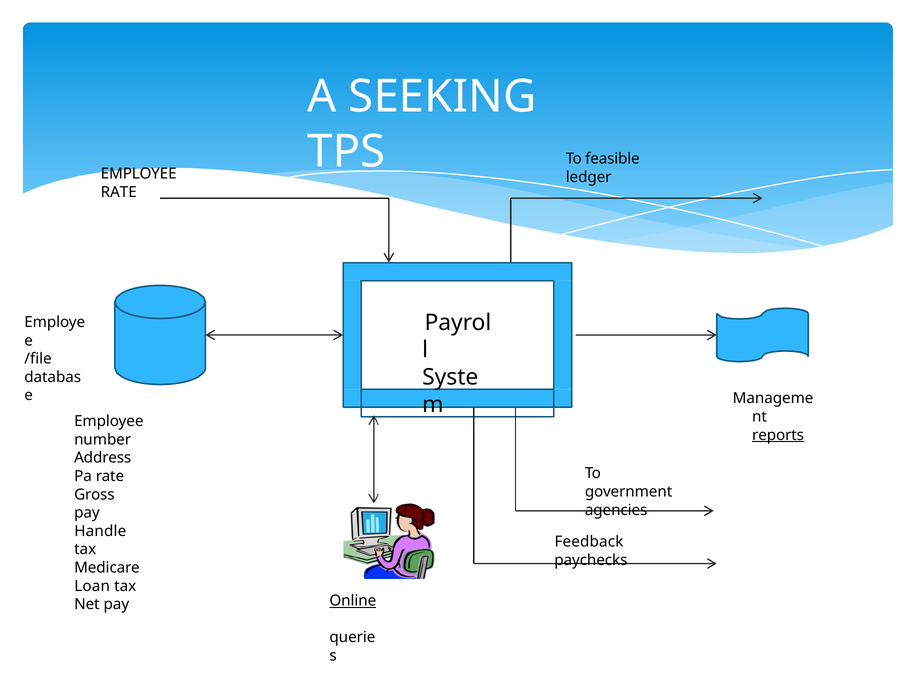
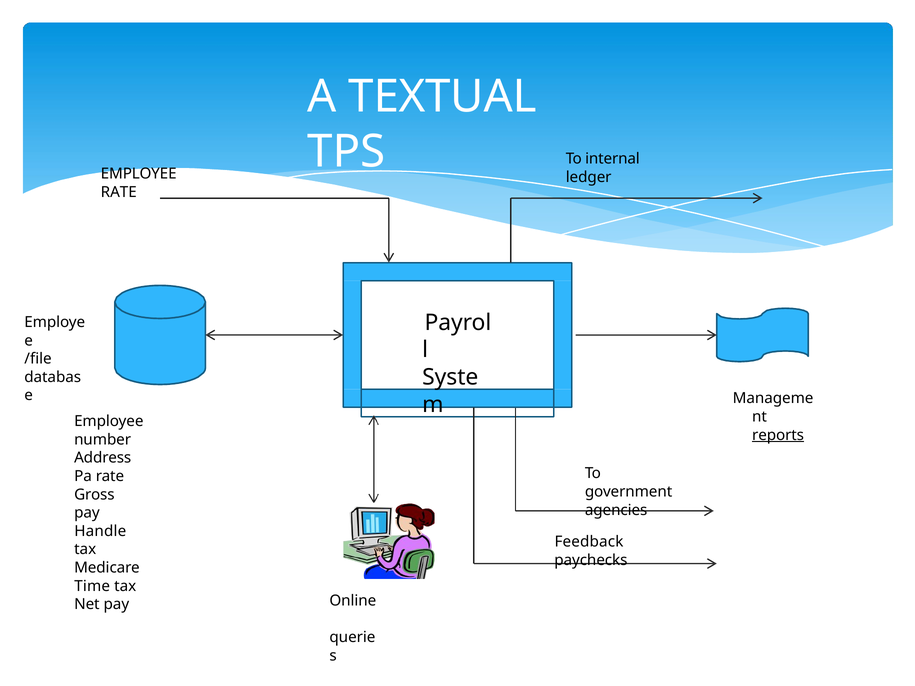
SEEKING: SEEKING -> TEXTUAL (443, 97)
feasible: feasible -> internal (612, 159)
Loan: Loan -> Time (92, 586)
Online underline: present -> none (353, 601)
